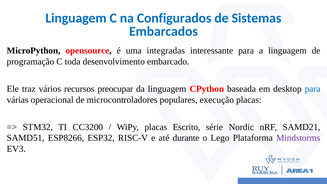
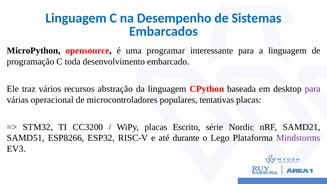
Configurados: Configurados -> Desempenho (174, 18)
integradas: integradas -> programar (166, 51)
preocupar: preocupar -> abstração (115, 89)
para colour: blue -> purple (313, 89)
execução: execução -> tentativas (217, 100)
